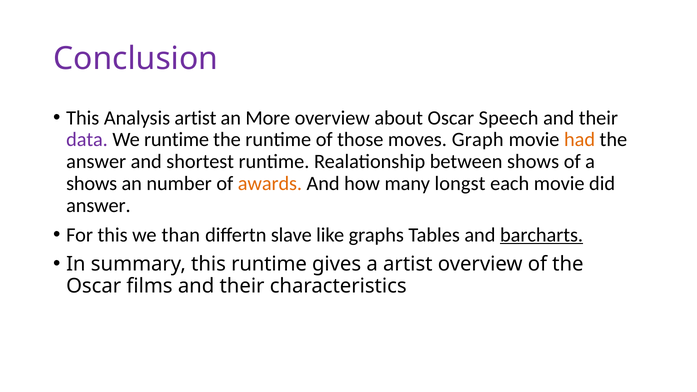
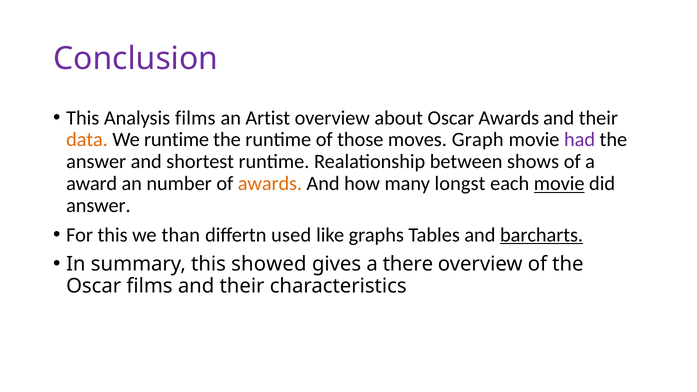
Analysis artist: artist -> films (195, 118)
More: More -> Artist (268, 118)
Oscar Speech: Speech -> Awards (509, 118)
data colour: purple -> orange (87, 140)
had colour: orange -> purple (580, 140)
shows: shows -> award (92, 184)
movie underline: none -> present (559, 184)
slave: slave -> used (291, 235)
this runtime: runtime -> showed (269, 264)
a artist: artist -> there (408, 264)
